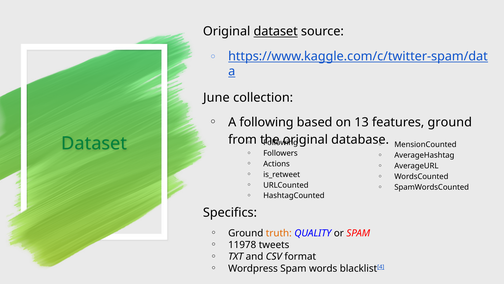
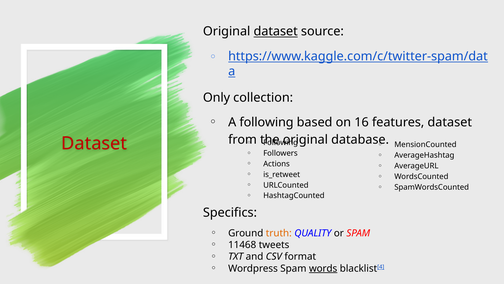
June: June -> Only (217, 98)
13: 13 -> 16 (362, 122)
features ground: ground -> dataset (450, 122)
Dataset colour: green -> red (94, 143)
11978: 11978 -> 11468 (242, 244)
words underline: none -> present (323, 268)
